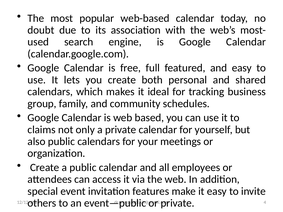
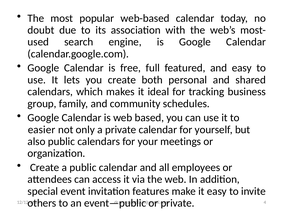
claims: claims -> easier (42, 130)
